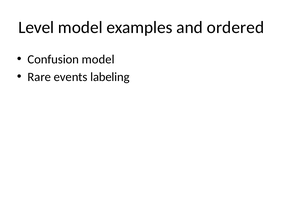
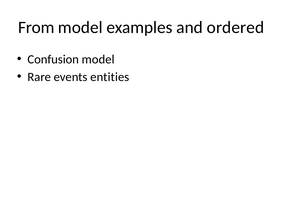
Level: Level -> From (36, 27)
labeling: labeling -> entities (110, 77)
